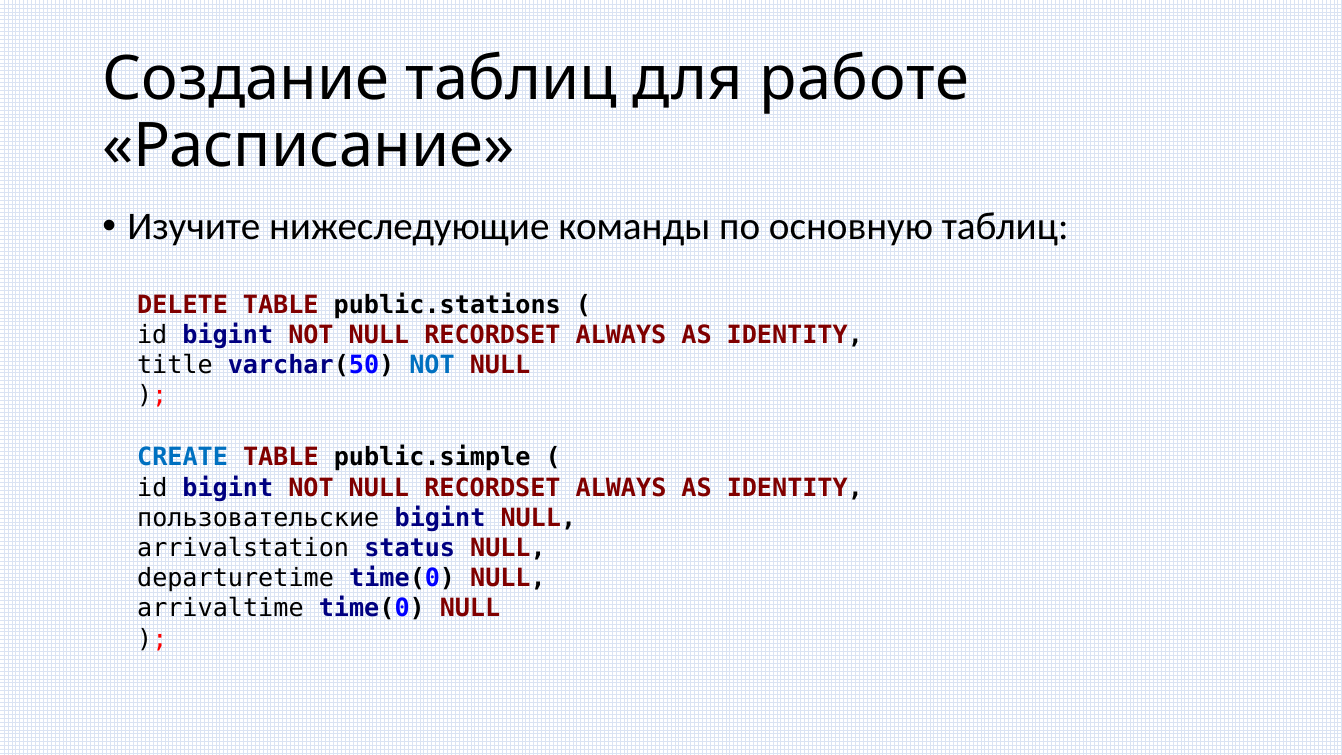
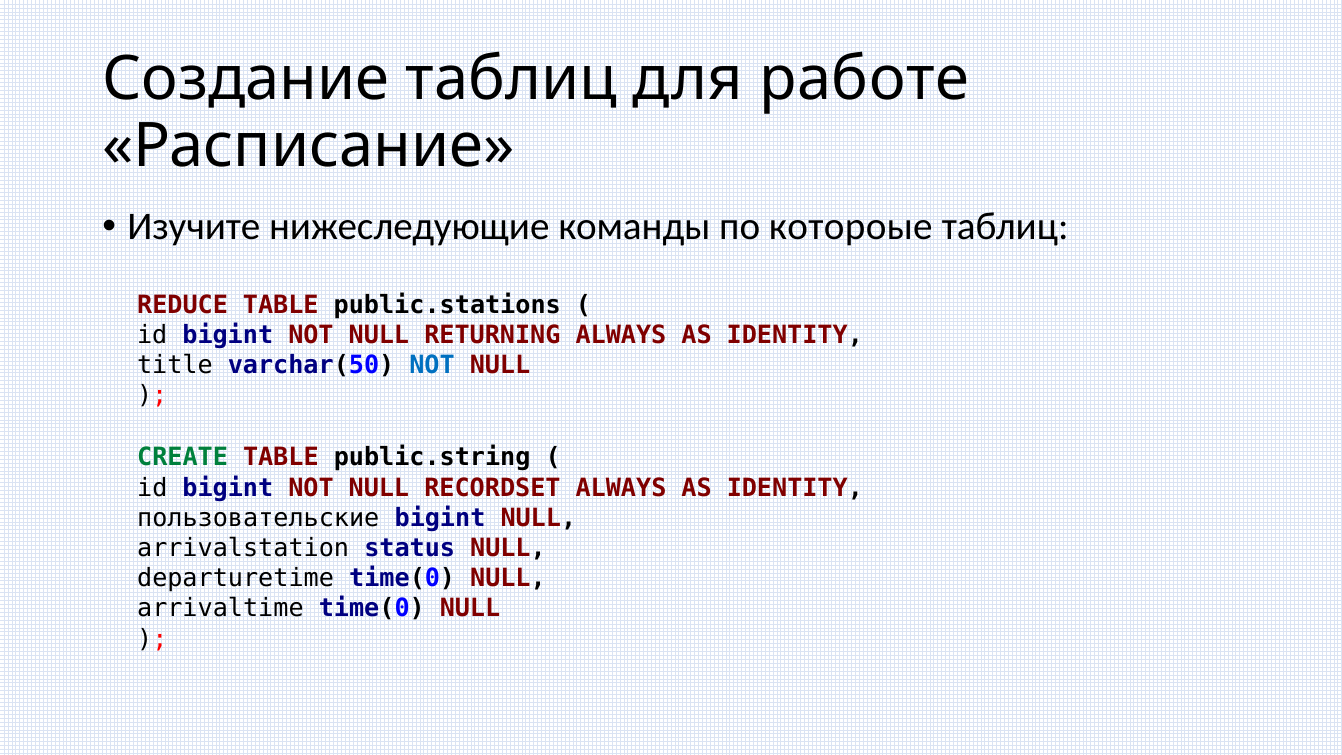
основную: основную -> котороые (851, 227)
DELETE: DELETE -> REDUCE (183, 305)
RECORDSET: RECORDSET -> RETURNING (492, 335)
CREATE colour: blue -> green (183, 458)
public.simple: public.simple -> public.string (432, 458)
